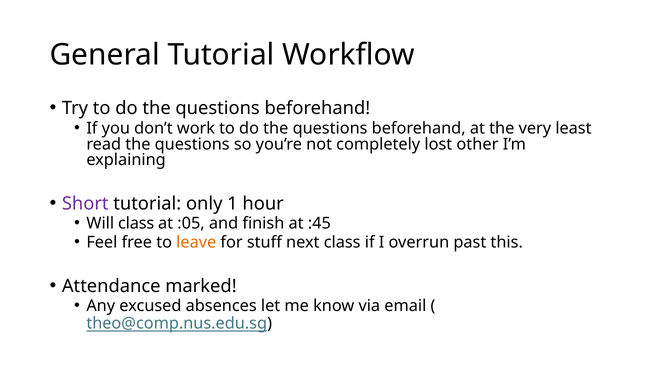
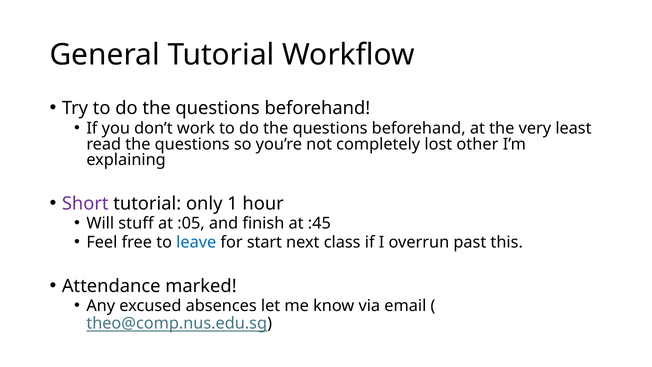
Will class: class -> stuff (136, 223)
leave colour: orange -> blue (196, 242)
stuff: stuff -> start (264, 242)
